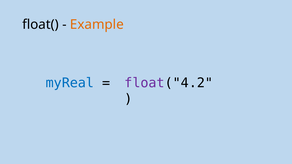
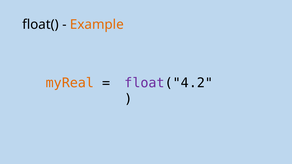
myReal colour: blue -> orange (70, 83)
